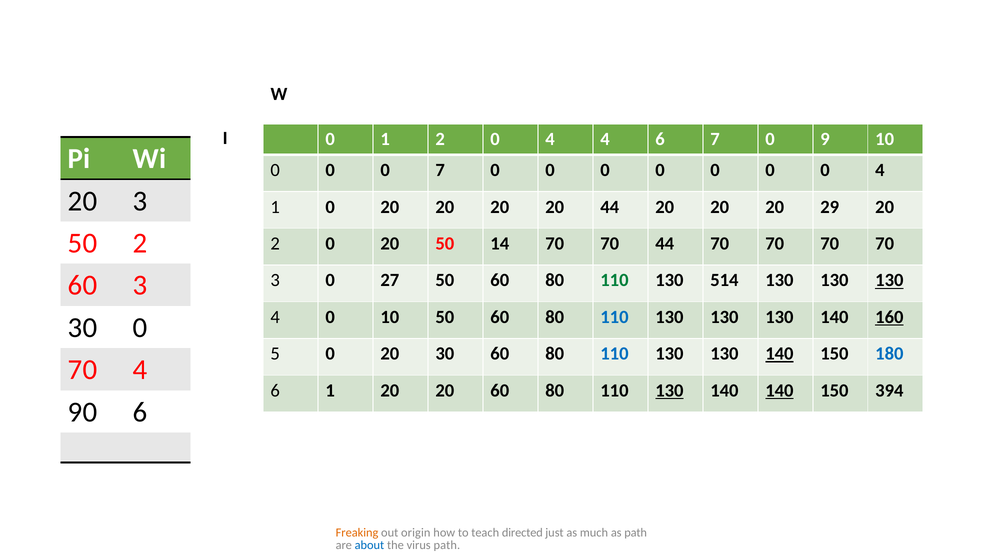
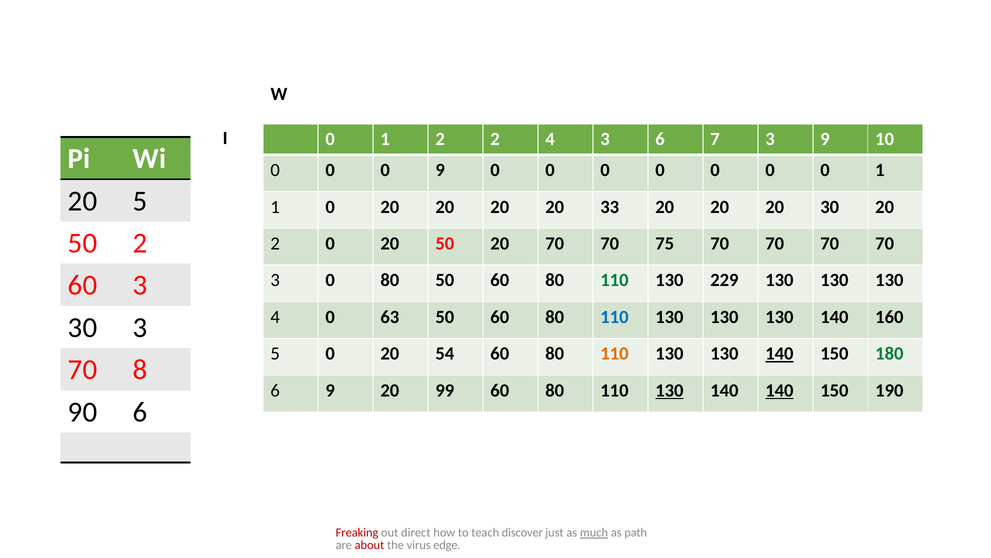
1 2 0: 0 -> 2 (495, 139)
4 4: 4 -> 3 (605, 139)
6 7 0: 0 -> 3 (770, 139)
0 7: 7 -> 9 (440, 170)
0 0 4: 4 -> 1 (880, 170)
20 3: 3 -> 5 (140, 201)
20 44: 44 -> 33 (610, 207)
20 29: 29 -> 30 (830, 207)
50 14: 14 -> 20 (500, 243)
70 44: 44 -> 75 (665, 243)
0 27: 27 -> 80 (390, 280)
514: 514 -> 229 (724, 280)
130 underline: present -> none (889, 280)
0 10: 10 -> 63 (390, 317)
160 underline: present -> none (889, 317)
30 0: 0 -> 3 (140, 327)
20 30: 30 -> 54 (445, 353)
110 colour: blue -> orange (614, 353)
180 colour: blue -> green (889, 353)
70 4: 4 -> 8 (140, 369)
6 1: 1 -> 9 (330, 390)
20: 20 -> 99 (445, 390)
394: 394 -> 190 (889, 390)
Freaking colour: orange -> red (357, 532)
origin: origin -> direct (416, 532)
directed: directed -> discover (522, 532)
much underline: none -> present (594, 532)
about colour: blue -> red (369, 545)
virus path: path -> edge (447, 545)
